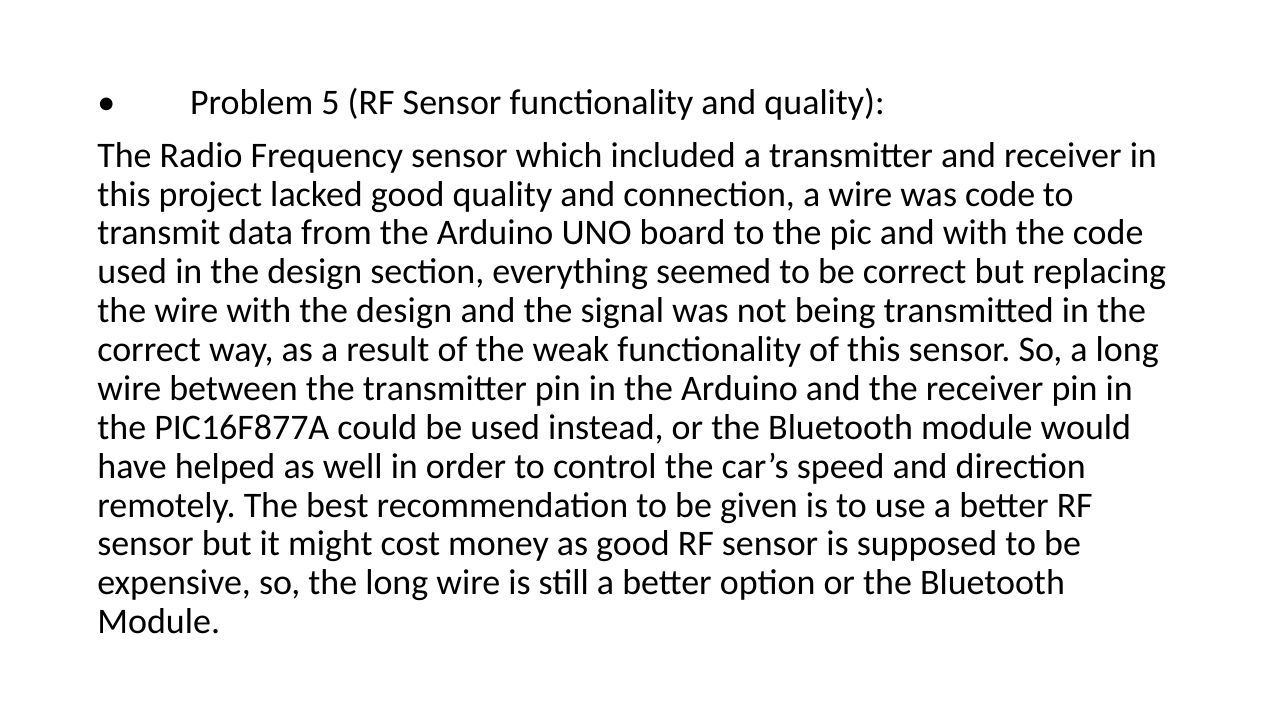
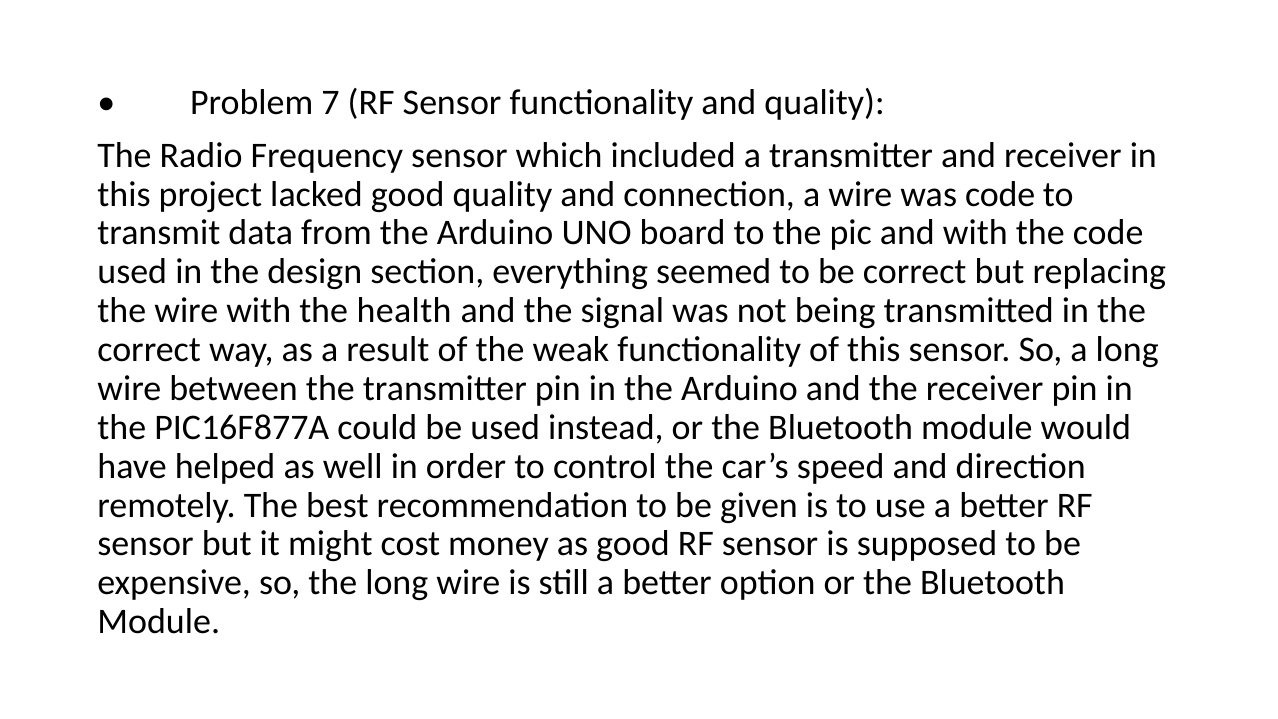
5: 5 -> 7 (331, 103)
with the design: design -> health (404, 311)
